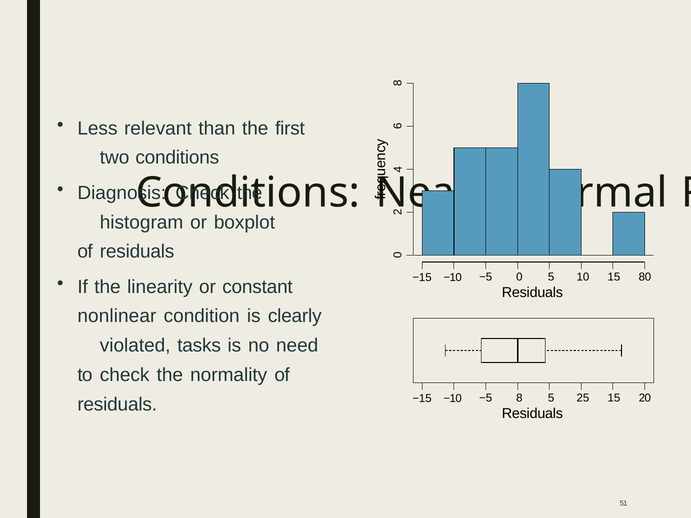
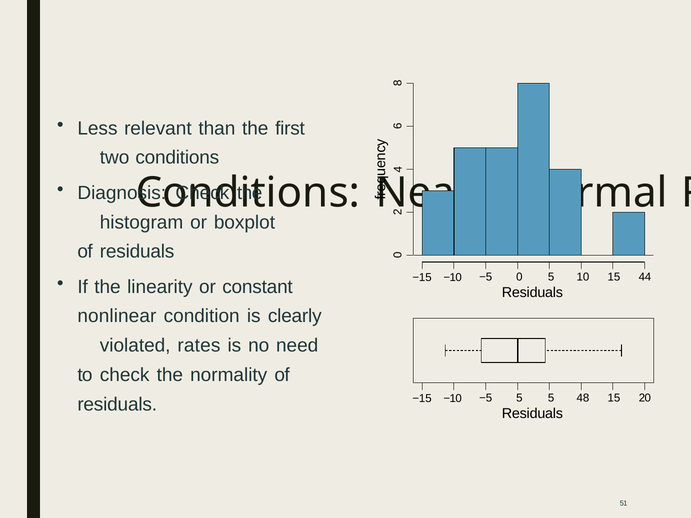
80: 80 -> 44 (645, 277)
tasks: tasks -> rates (199, 346)
−5 8: 8 -> 5 (519, 398)
25: 25 -> 48 (583, 398)
